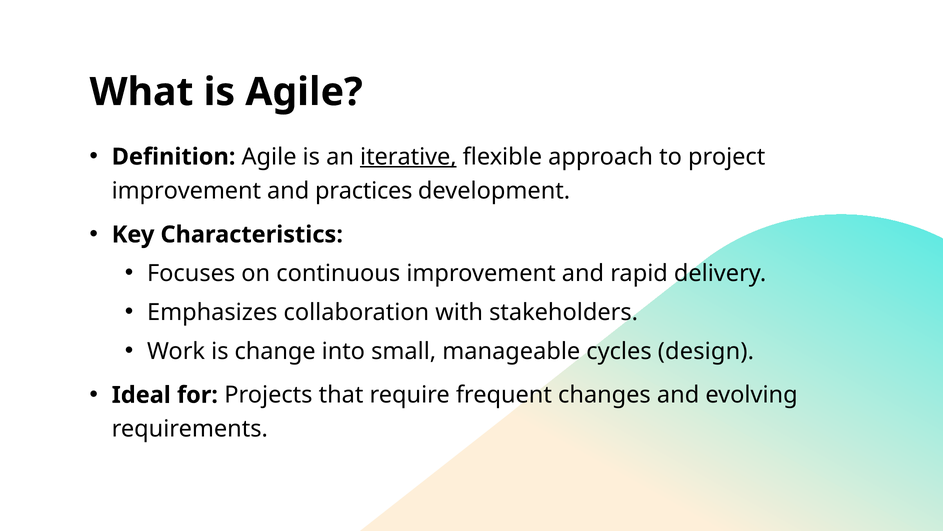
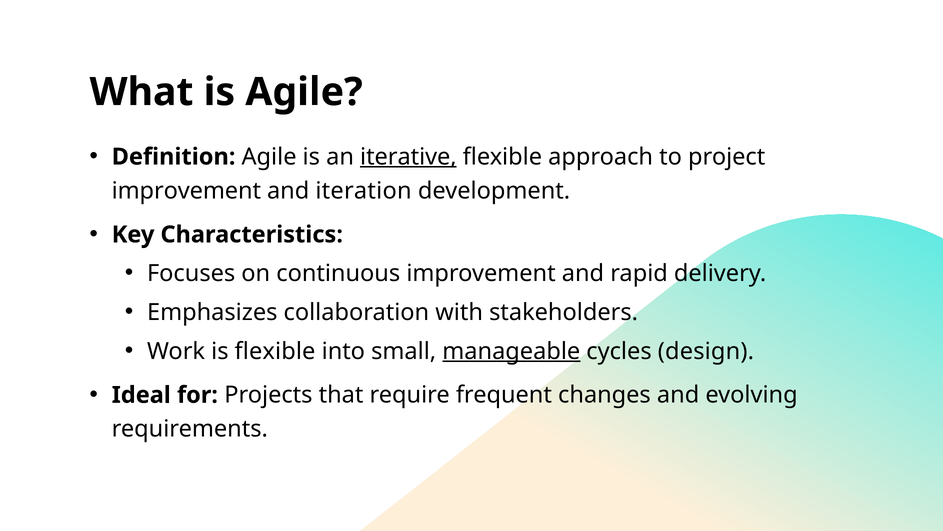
practices: practices -> iteration (364, 191)
is change: change -> flexible (275, 351)
manageable underline: none -> present (511, 351)
